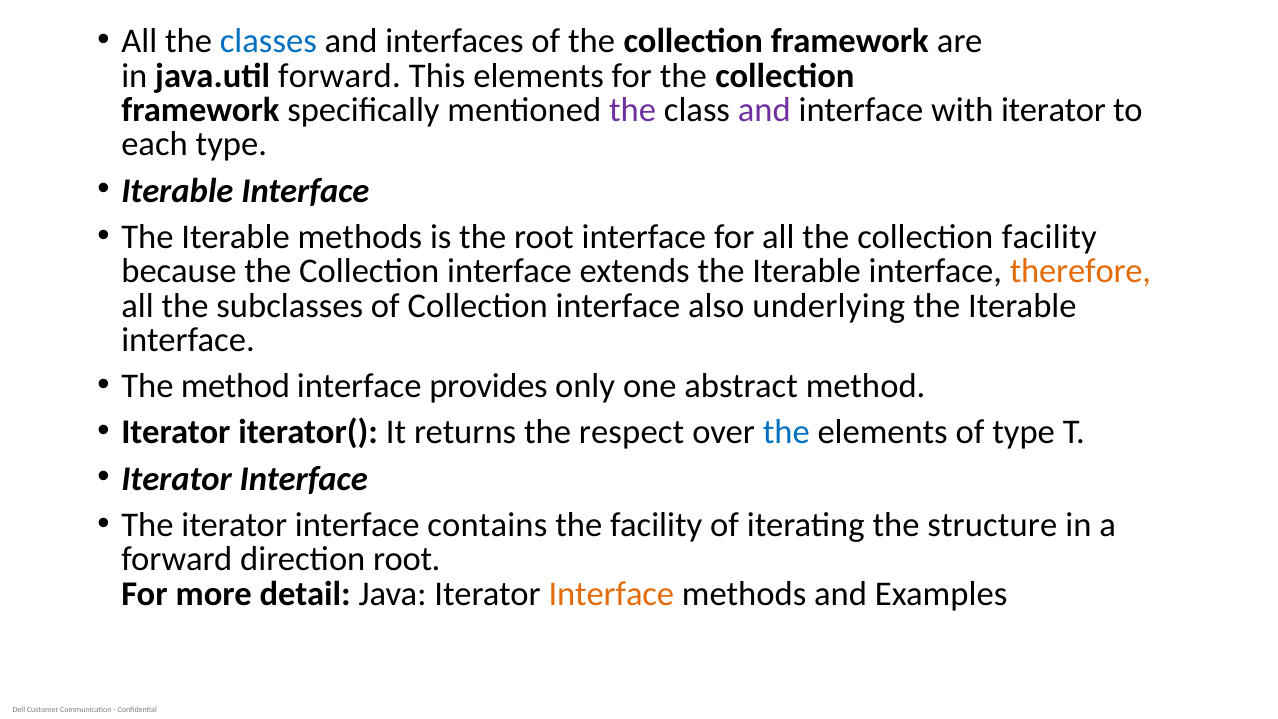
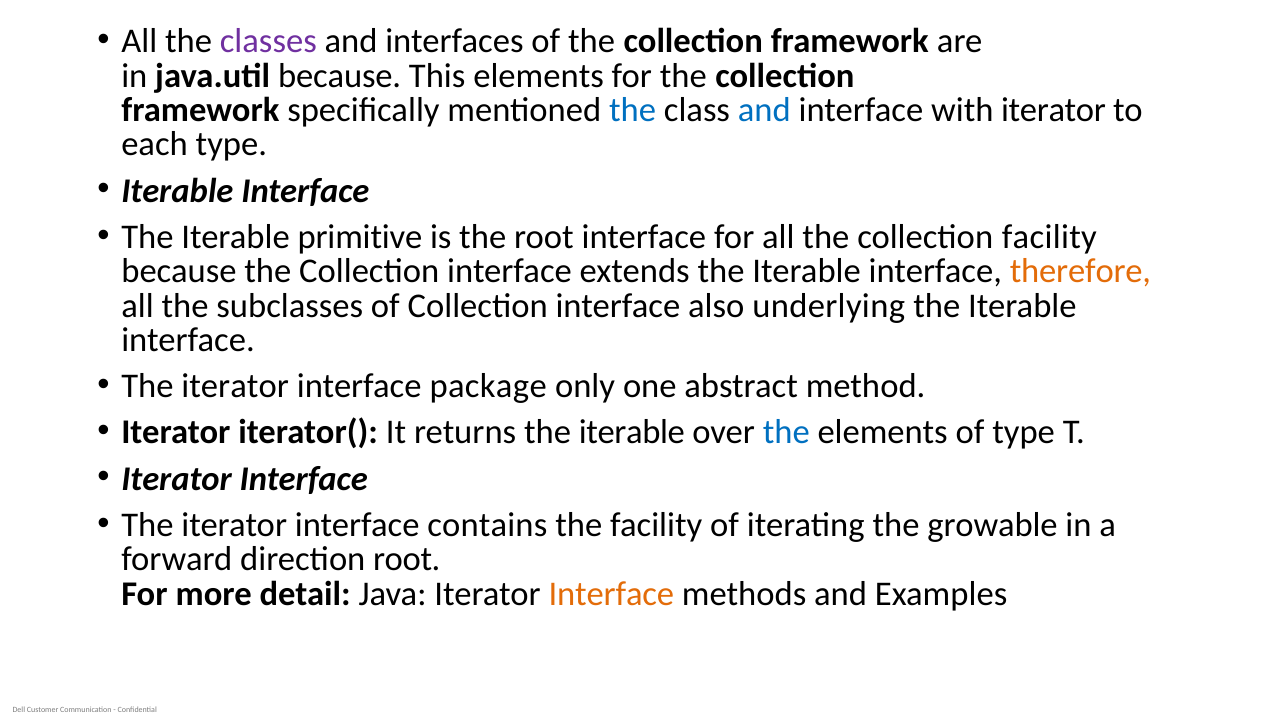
classes colour: blue -> purple (268, 41)
java.util forward: forward -> because (340, 76)
the colour: purple -> blue (633, 110)
and colour: purple -> blue (764, 110)
Iterable methods: methods -> primitive (360, 237)
method: method -> iterator (235, 386)
provides: provides -> package (488, 386)
returns the respect: respect -> iterable (632, 432)
structure: structure -> growable (992, 525)
